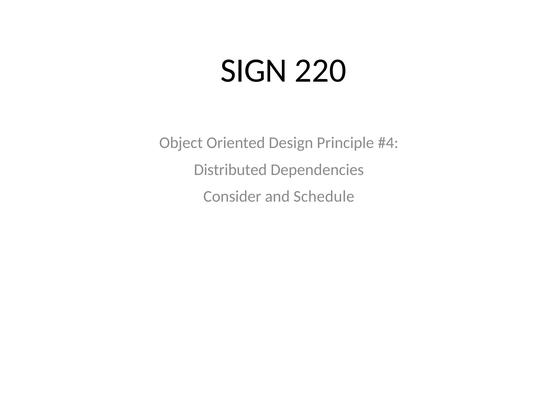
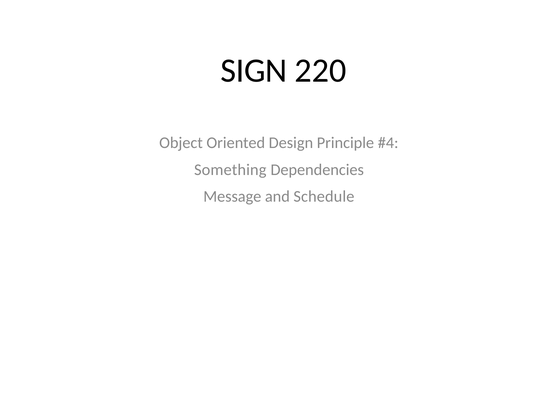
Distributed: Distributed -> Something (230, 169)
Consider: Consider -> Message (232, 196)
